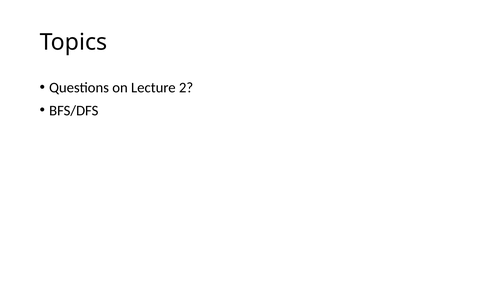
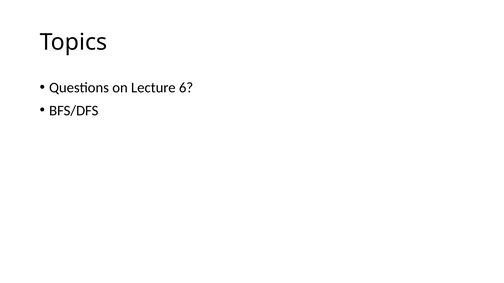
2: 2 -> 6 (186, 88)
